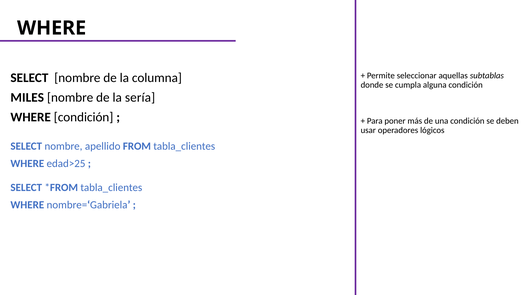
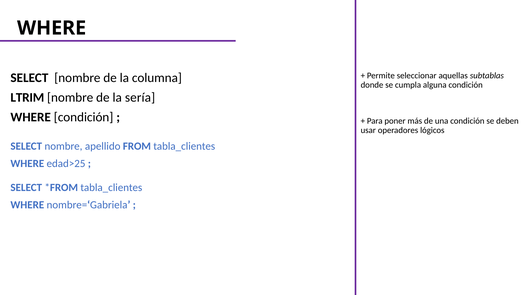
MILES: MILES -> LTRIM (27, 98)
